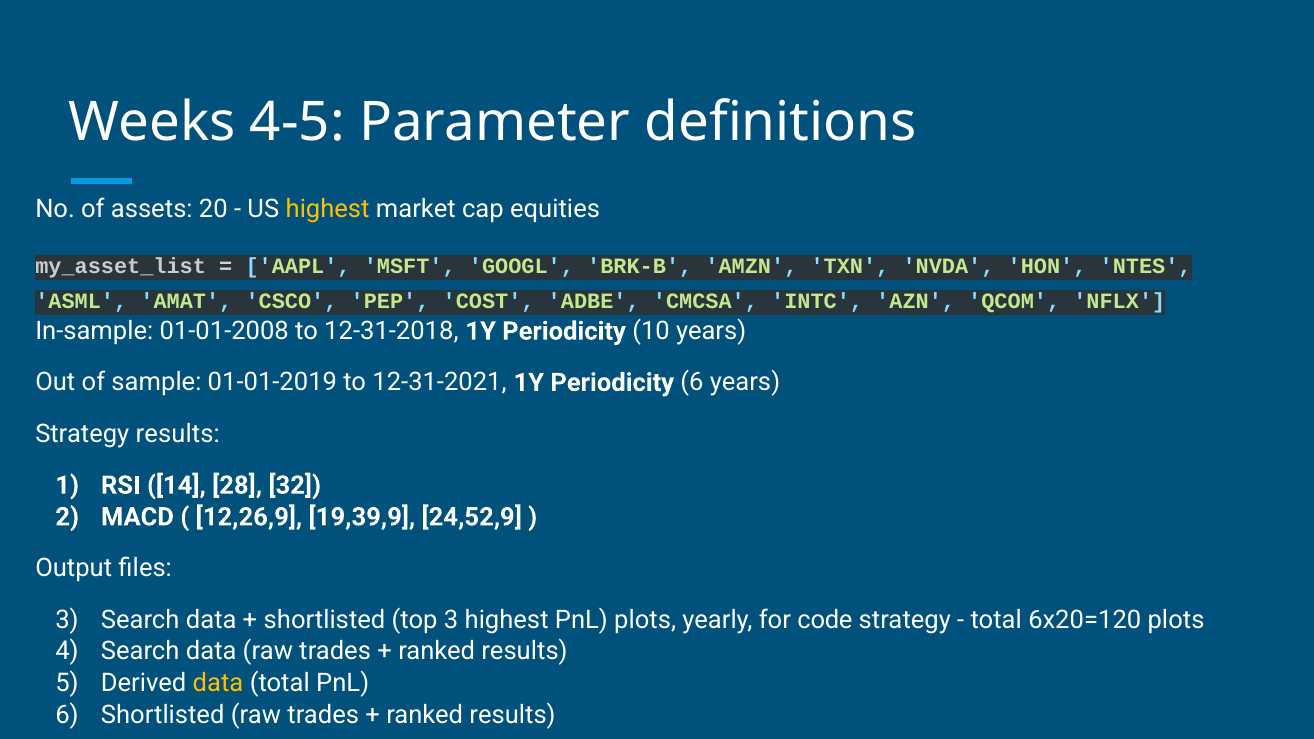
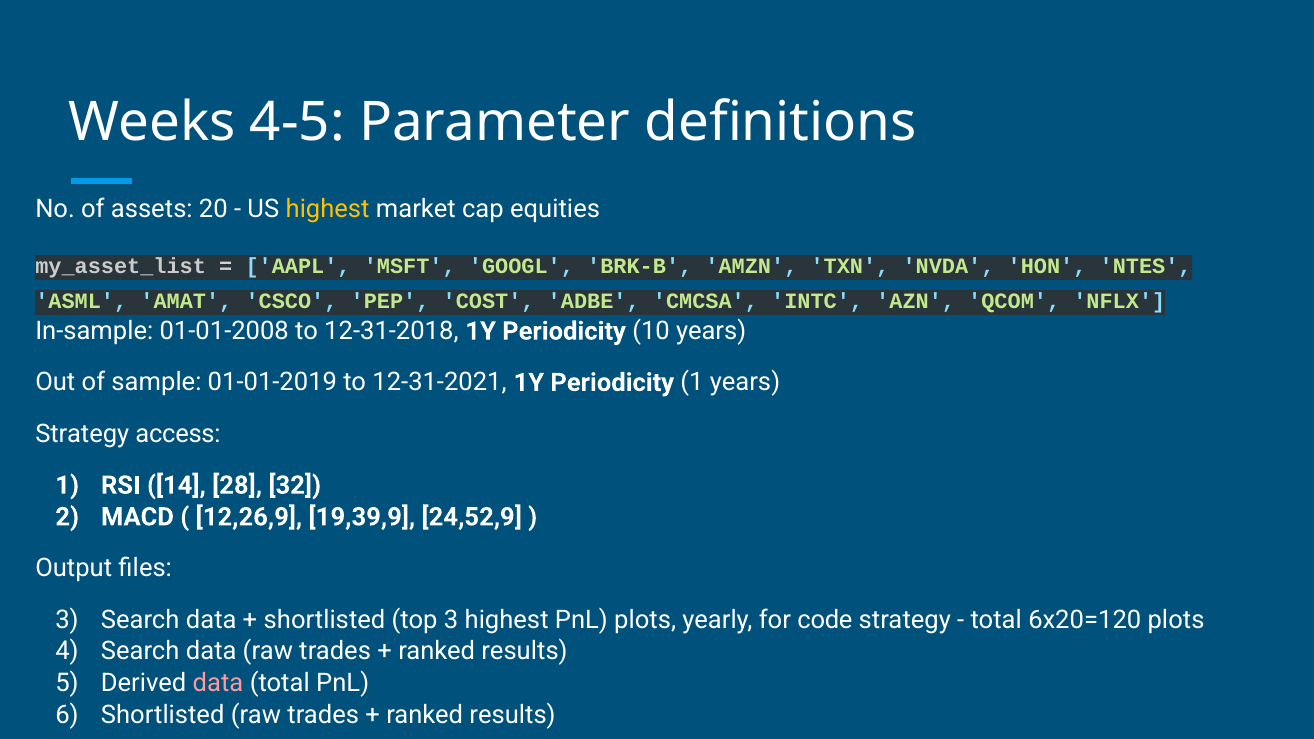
Periodicity 6: 6 -> 1 (692, 383)
Strategy results: results -> access (178, 434)
data colour: yellow -> pink (218, 683)
